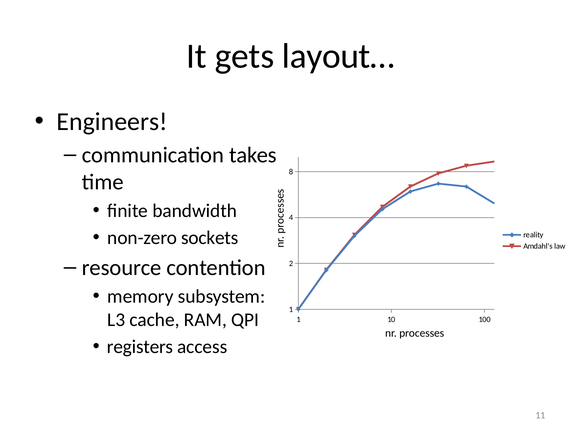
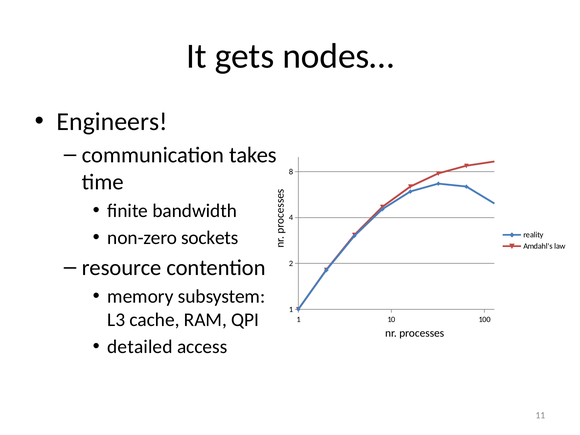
layout…: layout… -> nodes… (338, 56)
registers: registers -> detailed (140, 347)
